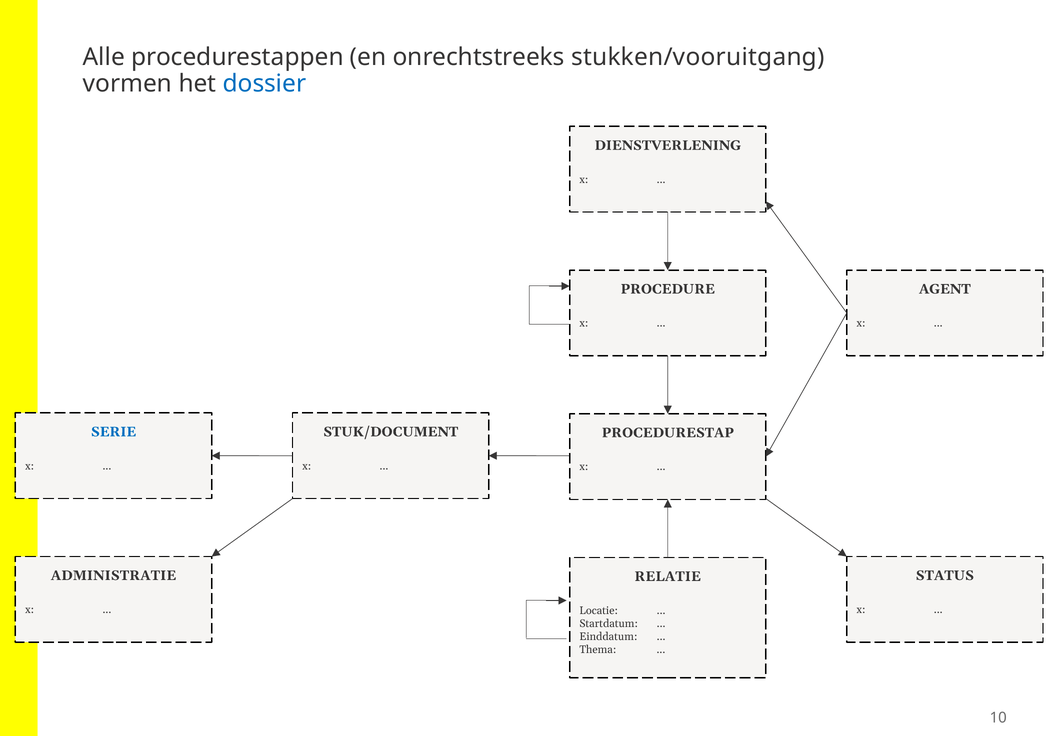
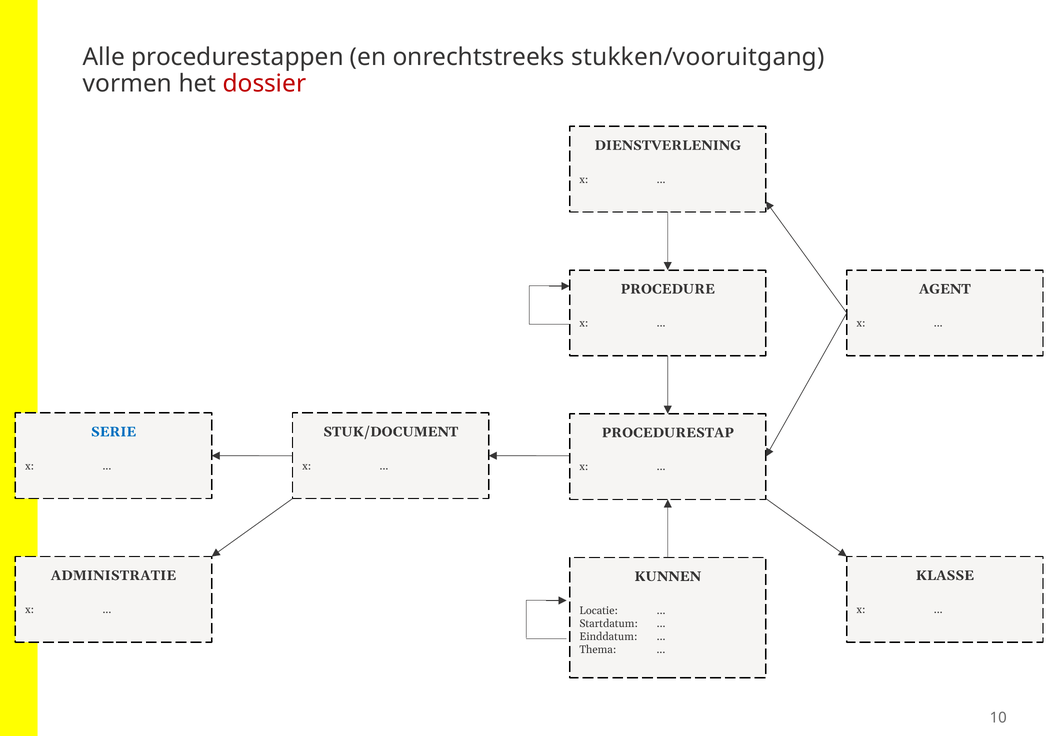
dossier colour: blue -> red (264, 84)
STATUS: STATUS -> KLASSE (945, 575)
RELATIE: RELATIE -> KUNNEN (668, 576)
